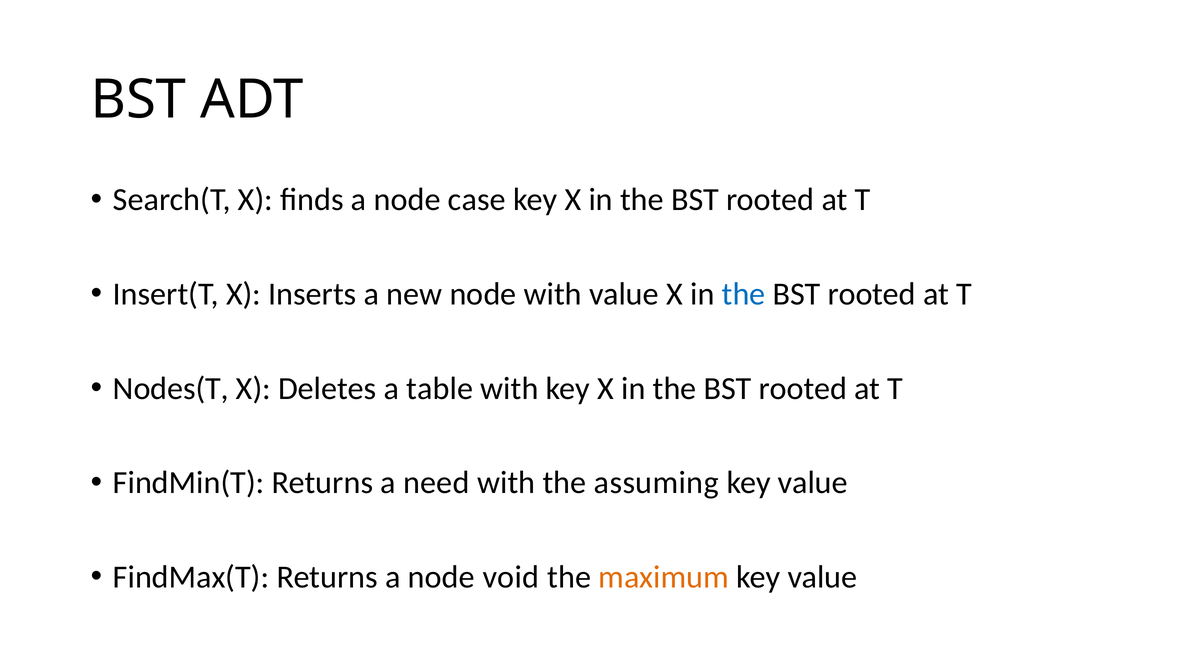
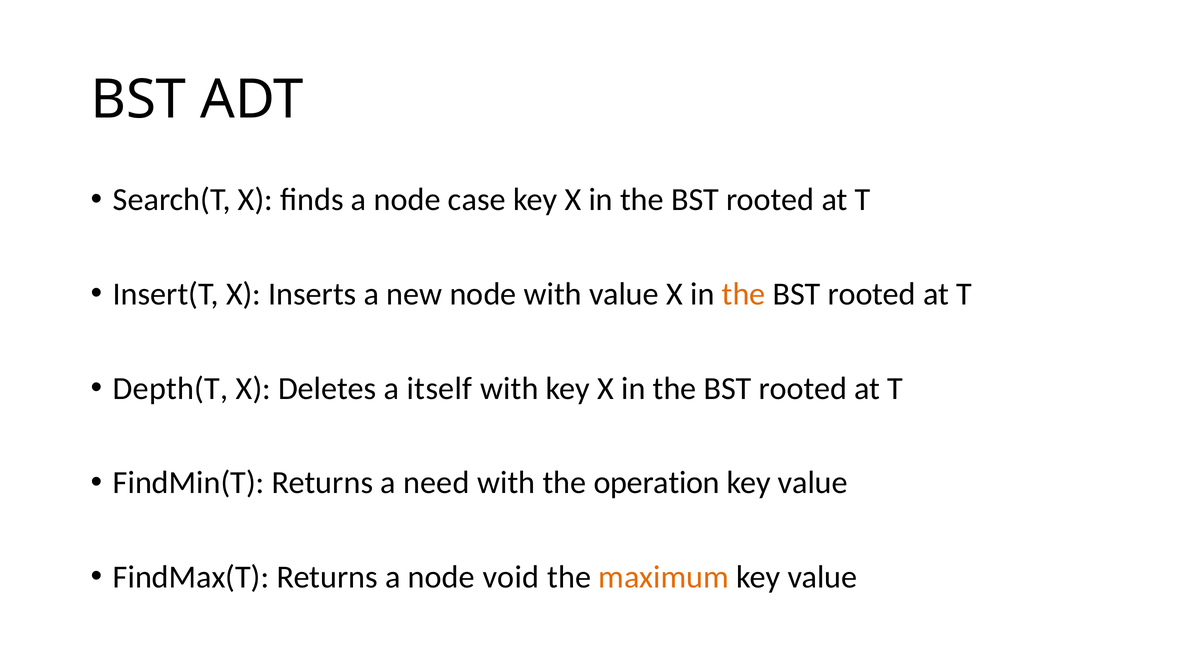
the colour: blue -> orange (744, 294)
Nodes(T: Nodes(T -> Depth(T (171, 388)
table: table -> itself (440, 388)
assuming: assuming -> operation (657, 483)
